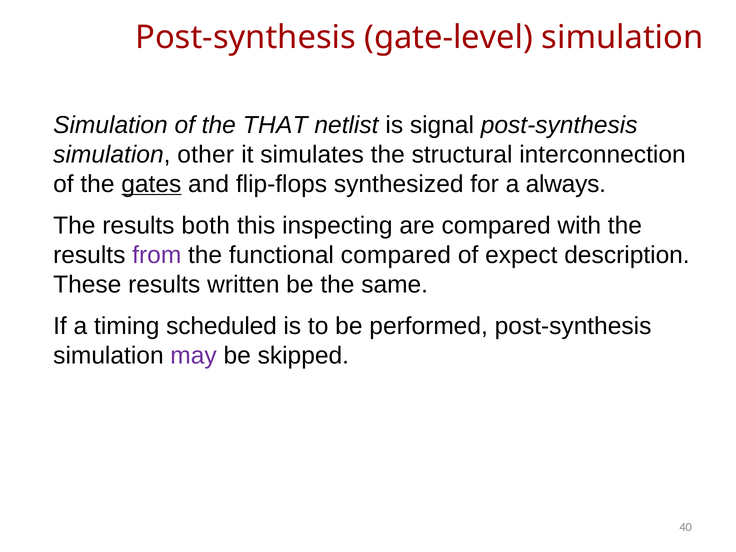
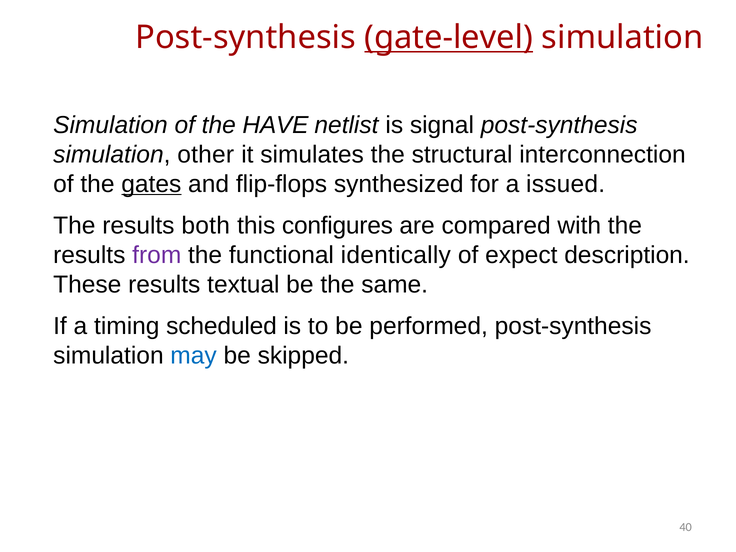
gate-level underline: none -> present (449, 38)
THAT: THAT -> HAVE (275, 125)
always: always -> issued (566, 184)
inspecting: inspecting -> configures (337, 226)
functional compared: compared -> identically (396, 255)
written: written -> textual (243, 285)
may colour: purple -> blue (194, 356)
